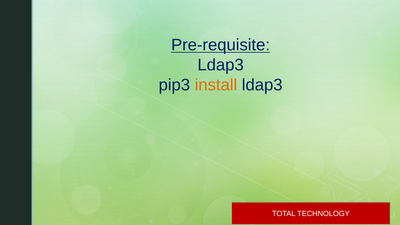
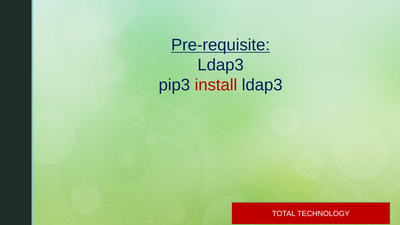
install colour: orange -> red (216, 85)
